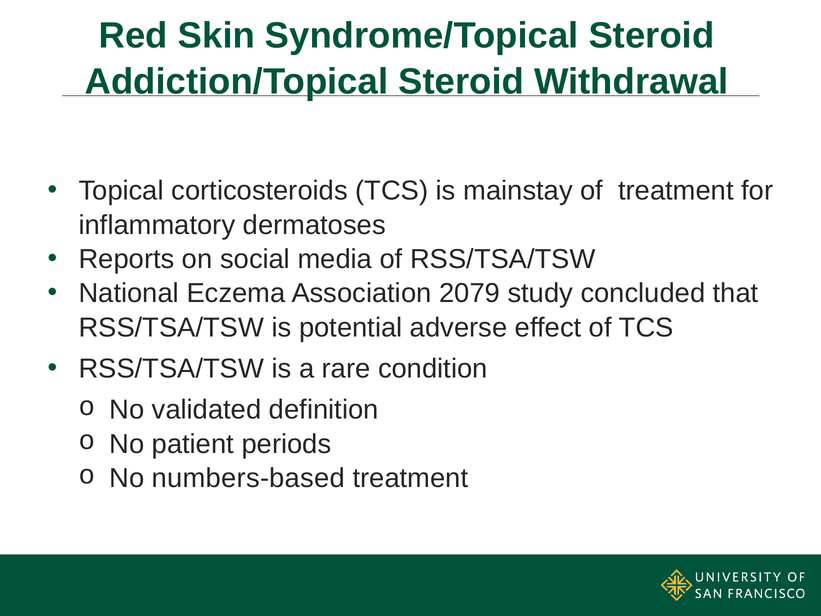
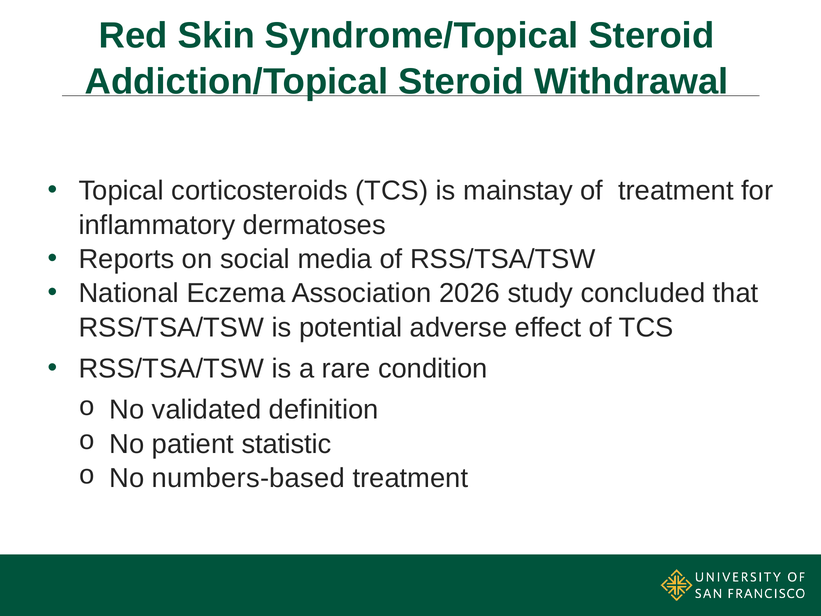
2079: 2079 -> 2026 (470, 293)
periods: periods -> statistic (286, 444)
